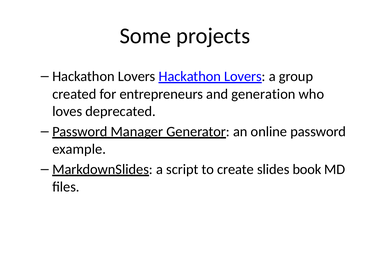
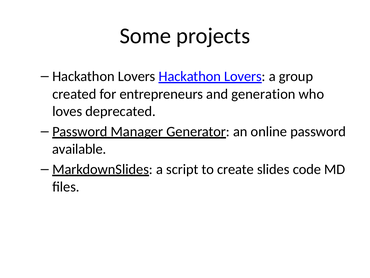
example: example -> available (79, 149)
book: book -> code (307, 169)
